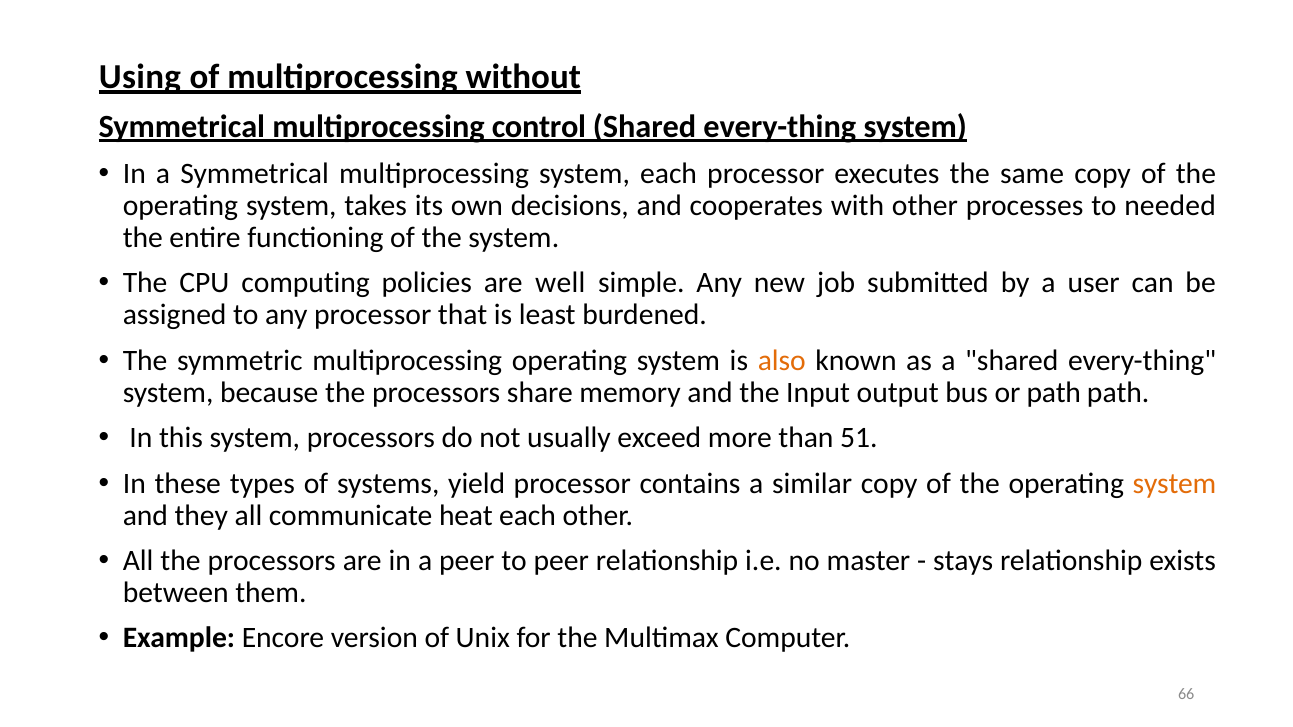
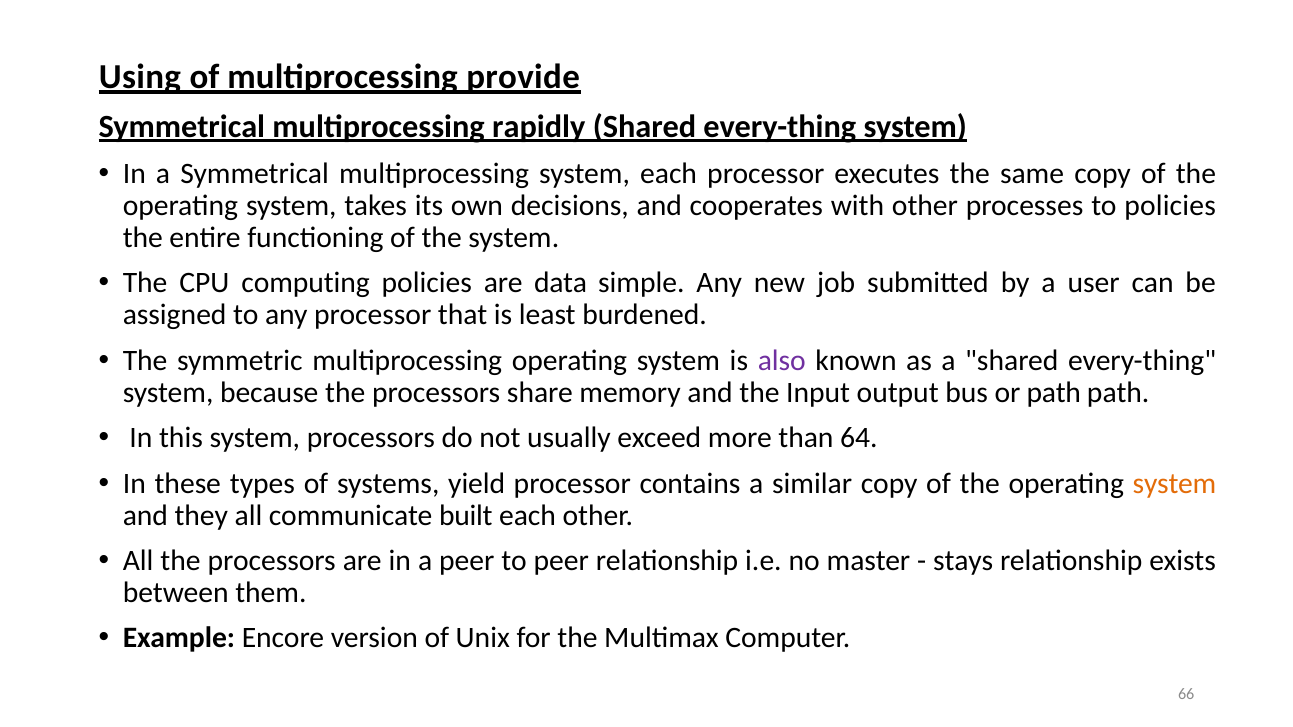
without: without -> provide (523, 77)
control: control -> rapidly (539, 127)
to needed: needed -> policies (1170, 206)
well: well -> data (561, 283)
also colour: orange -> purple (782, 361)
51: 51 -> 64 (859, 438)
heat: heat -> built (466, 516)
